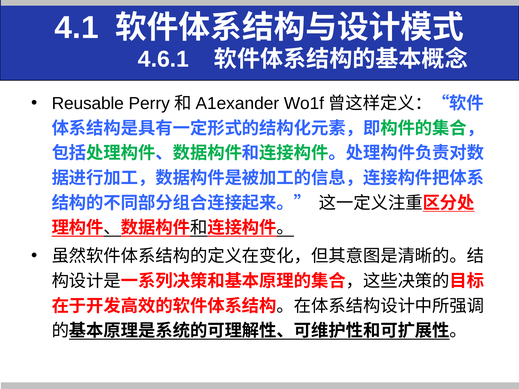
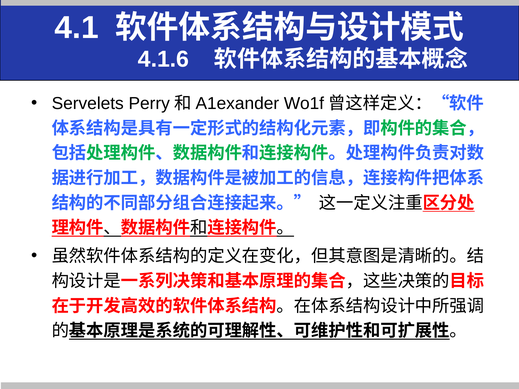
4.6.1: 4.6.1 -> 4.1.6 (163, 59)
Reusable: Reusable -> Servelets (88, 103)
